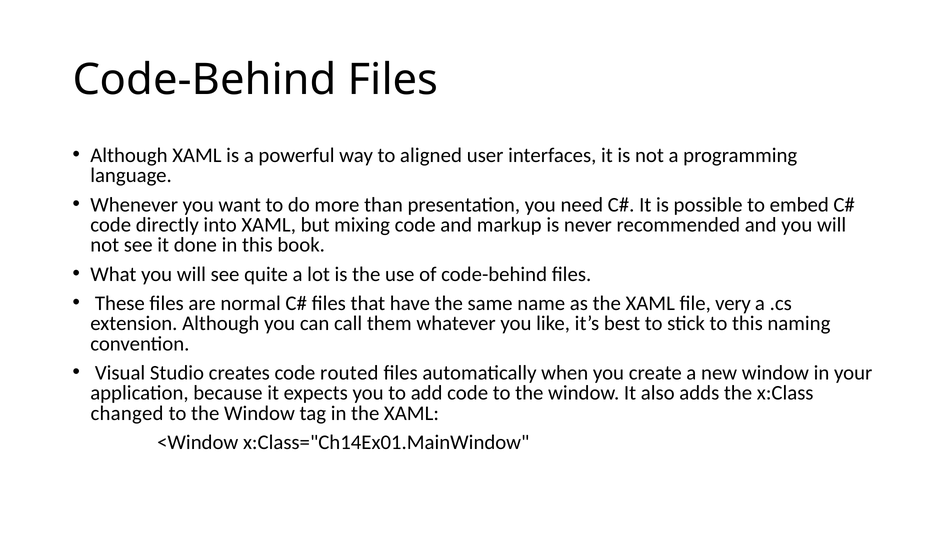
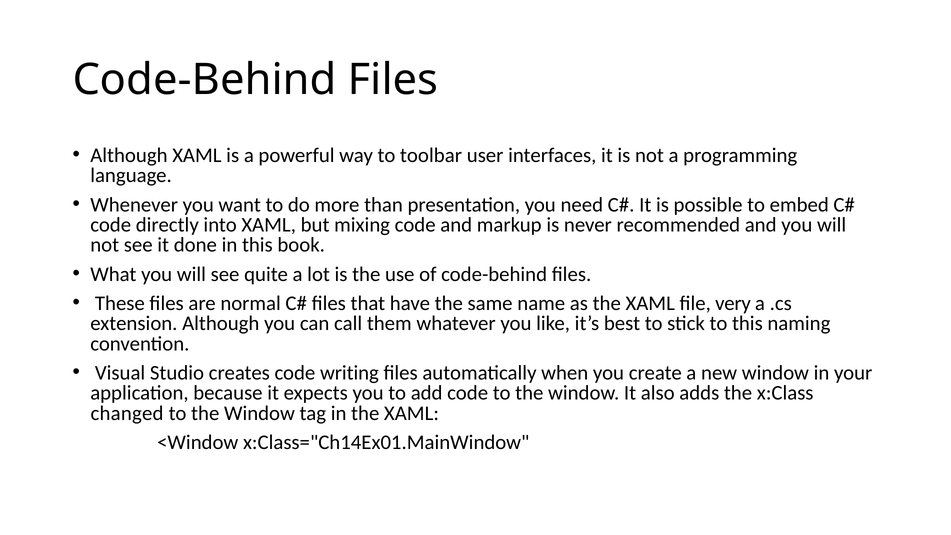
aligned: aligned -> toolbar (431, 155)
routed: routed -> writing (349, 373)
